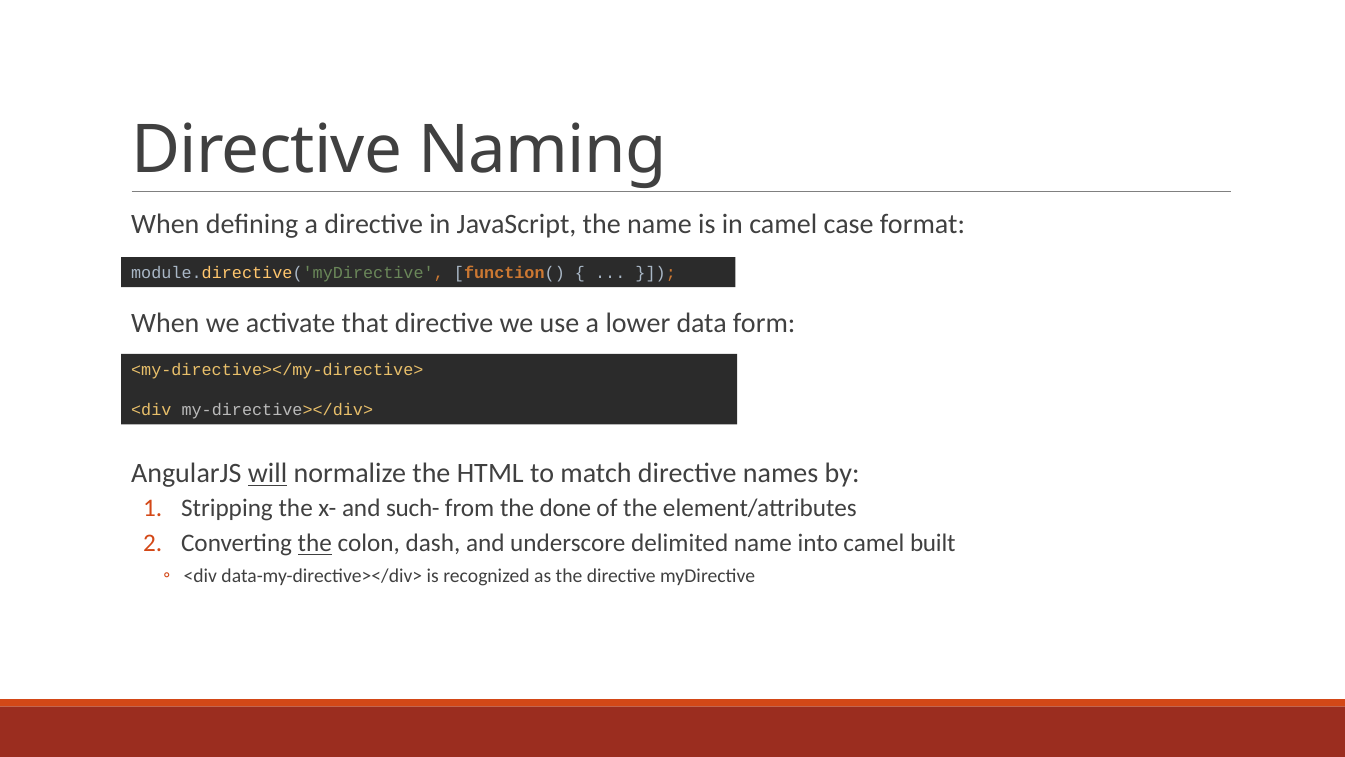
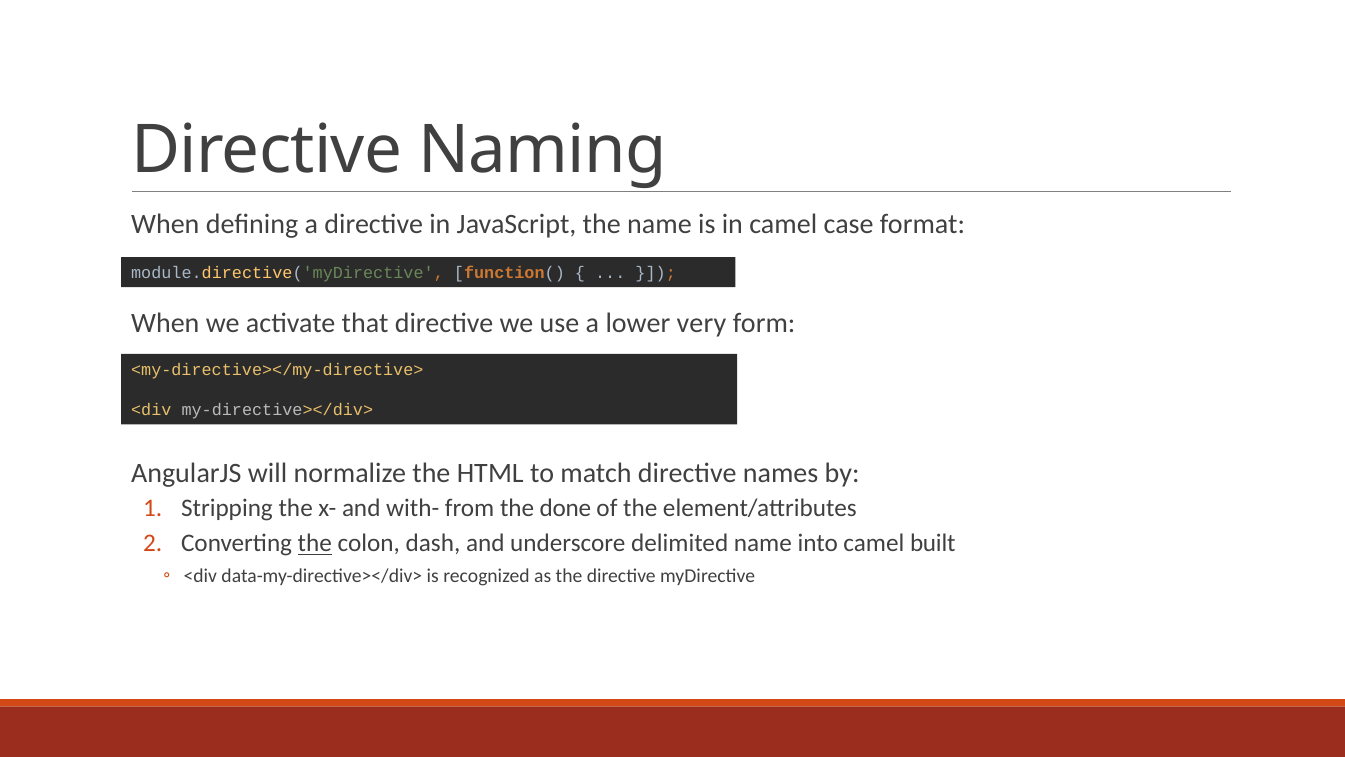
data: data -> very (701, 323)
will underline: present -> none (268, 473)
such-: such- -> with- (413, 507)
